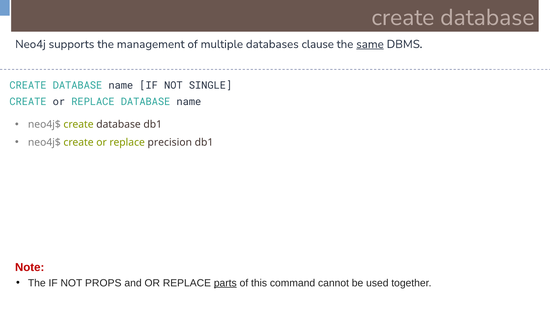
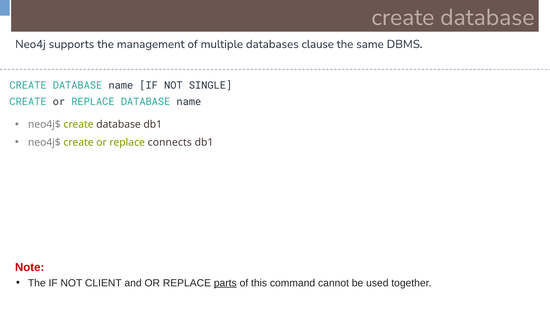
same underline: present -> none (370, 44)
precision: precision -> connects (170, 142)
PROPS: PROPS -> CLIENT (103, 282)
